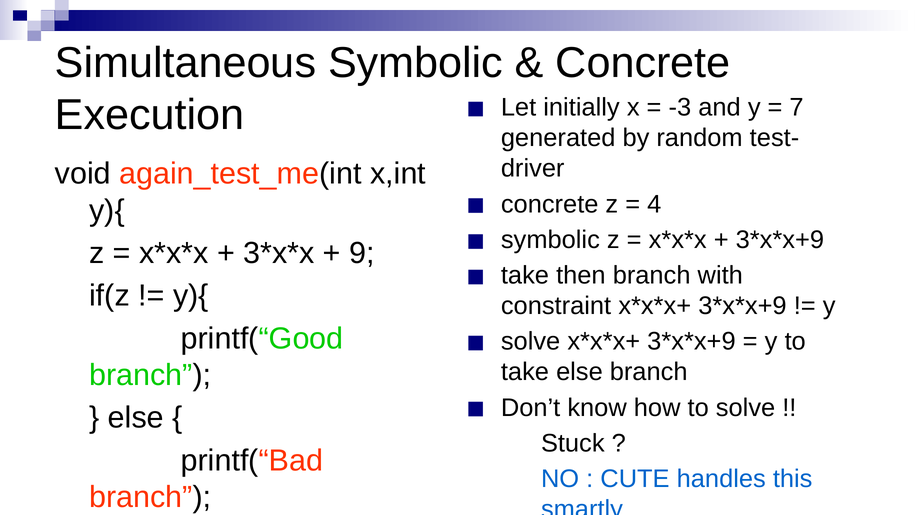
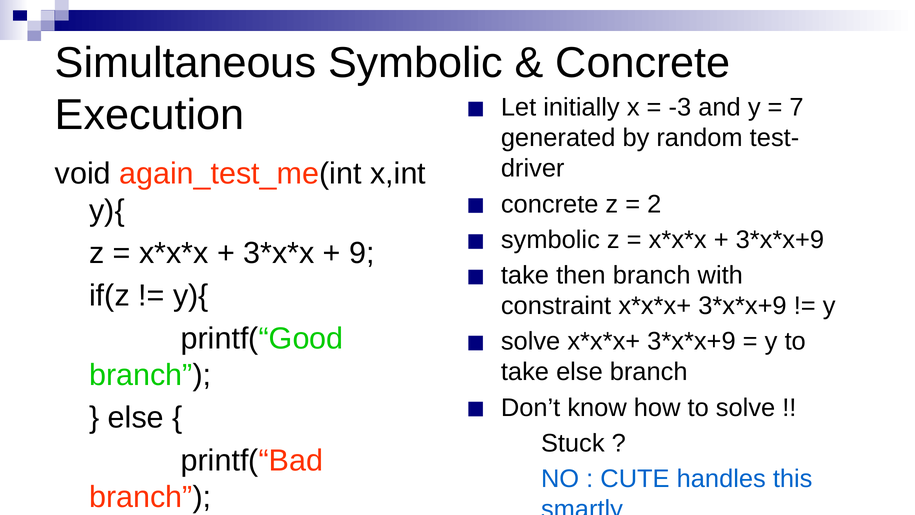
4: 4 -> 2 (654, 204)
